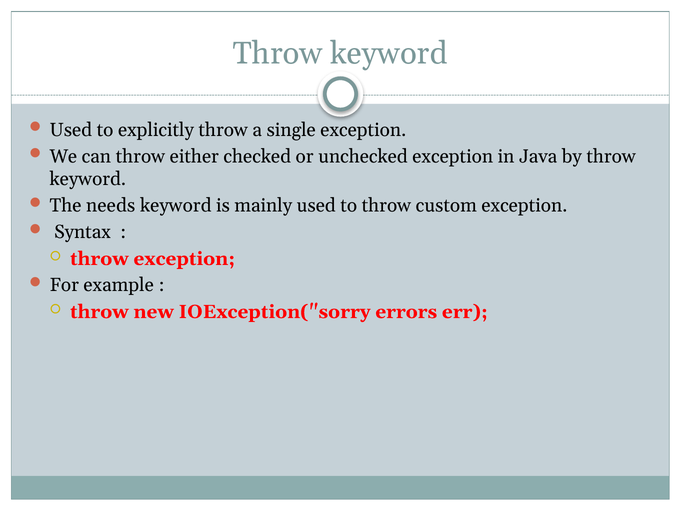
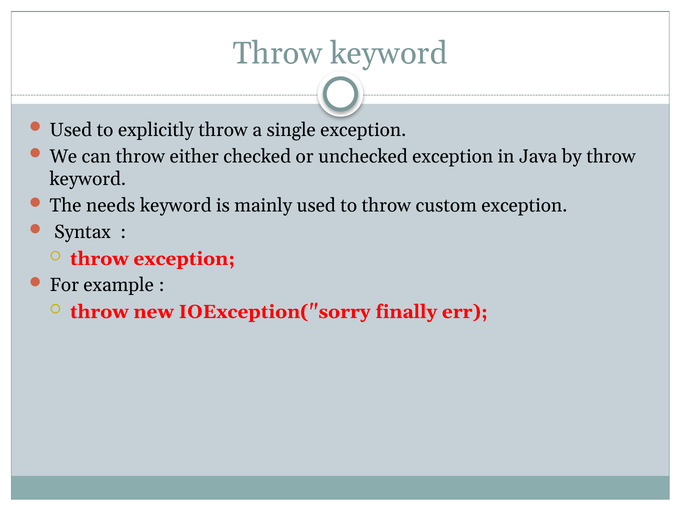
errors: errors -> finally (406, 312)
